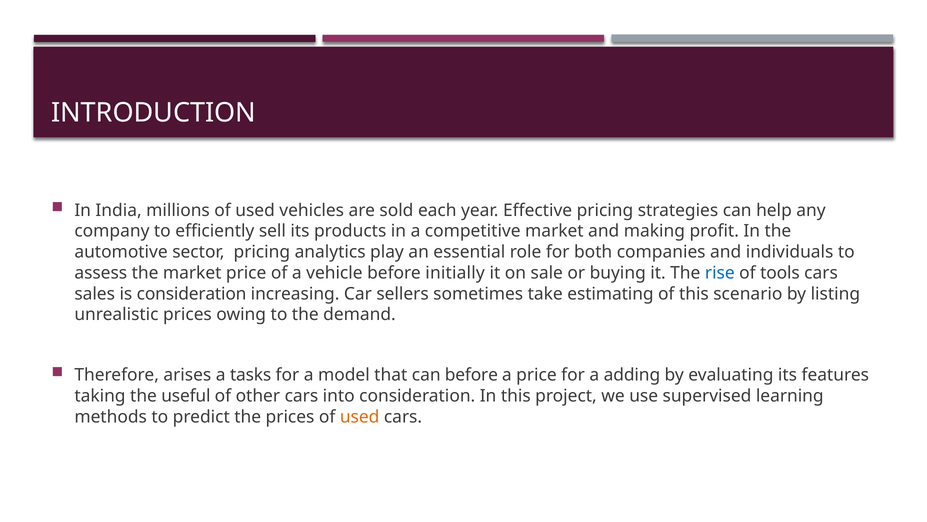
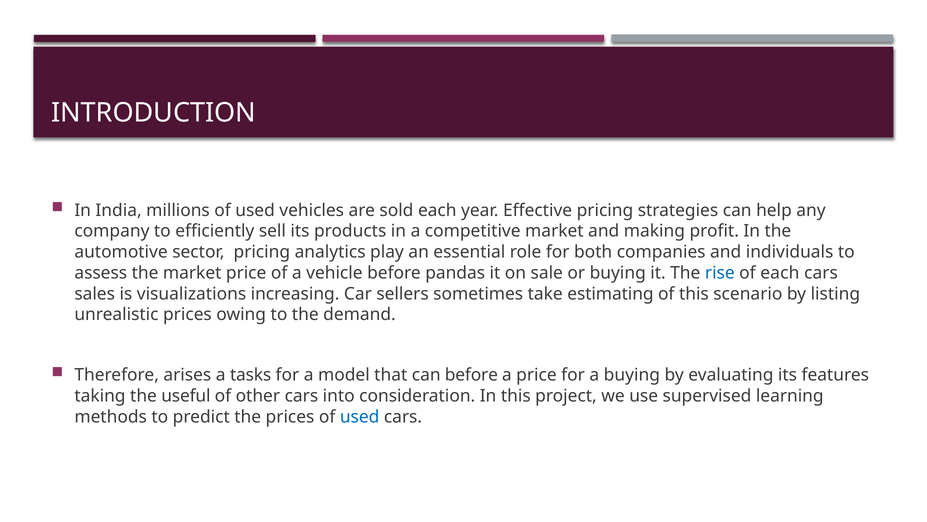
initially: initially -> pandas (455, 273)
of tools: tools -> each (780, 273)
is consideration: consideration -> visualizations (192, 294)
a adding: adding -> buying (632, 375)
used colour: orange -> blue (360, 416)
